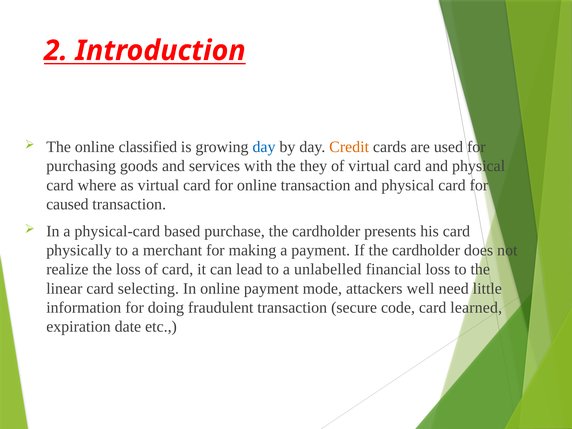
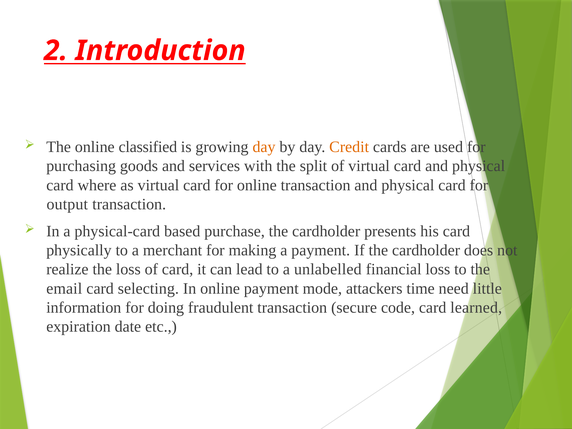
day colour: blue -> orange (264, 147)
they: they -> split (313, 166)
caused: caused -> output (67, 204)
linear: linear -> email (64, 288)
well: well -> time (421, 288)
